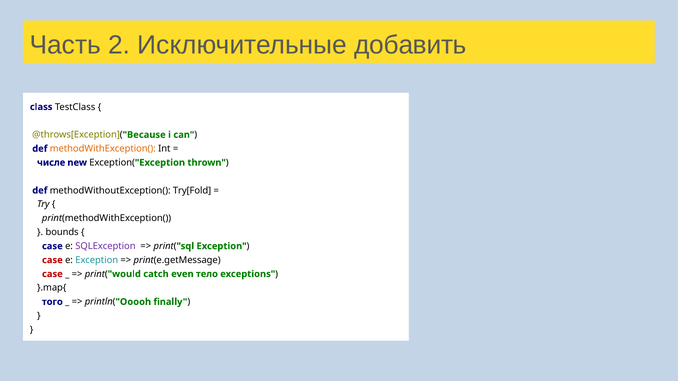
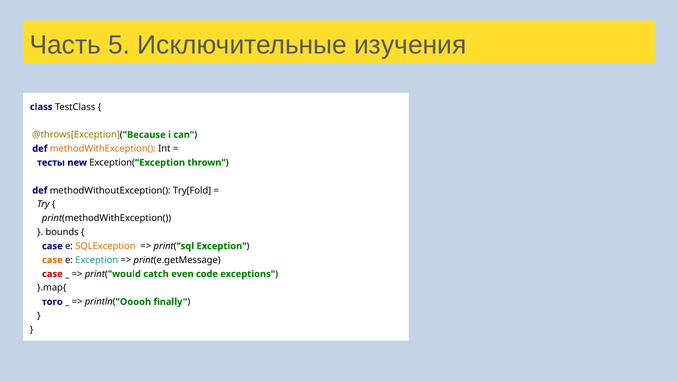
2: 2 -> 5 (119, 45)
добавить: добавить -> изучения (410, 45)
числе: числе -> тесты (51, 163)
SQLException colour: purple -> orange (105, 246)
case colour: red -> orange (52, 260)
тело: тело -> code (207, 274)
